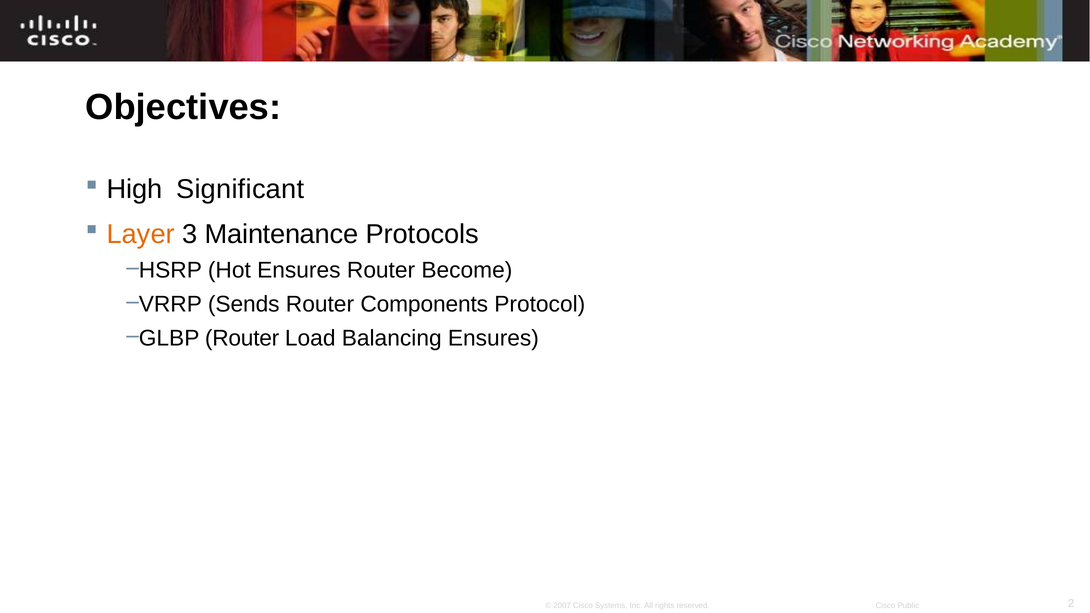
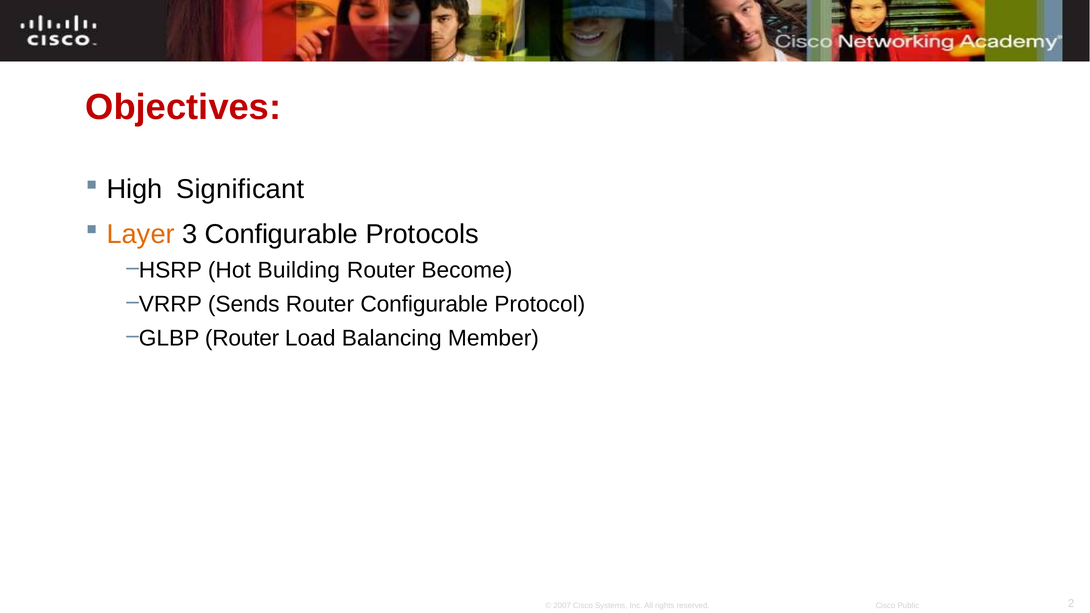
Objectives colour: black -> red (183, 107)
3 Maintenance: Maintenance -> Configurable (282, 234)
Hot Ensures: Ensures -> Building (299, 270)
Router Components: Components -> Configurable (424, 304)
Balancing Ensures: Ensures -> Member (493, 338)
